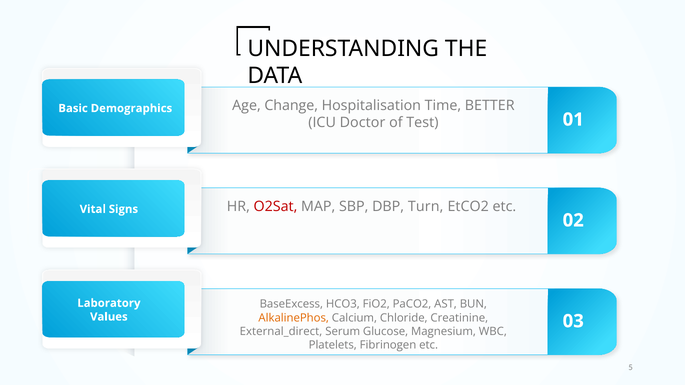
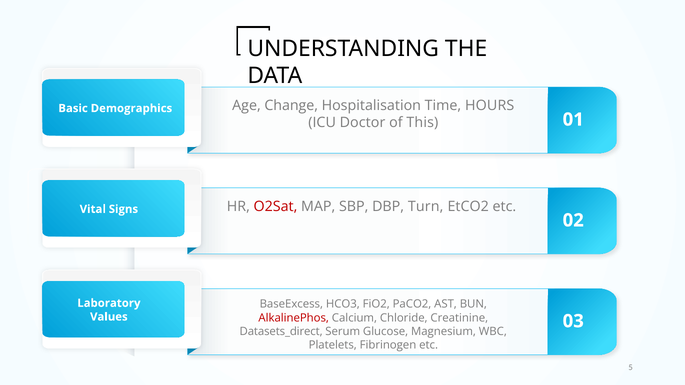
BETTER: BETTER -> HOURS (490, 106)
Test: Test -> This (422, 123)
AlkalinePhos colour: orange -> red (294, 318)
External_direct: External_direct -> Datasets_direct (281, 332)
